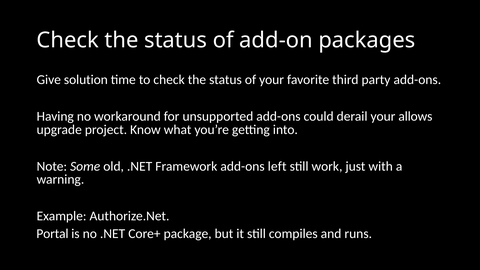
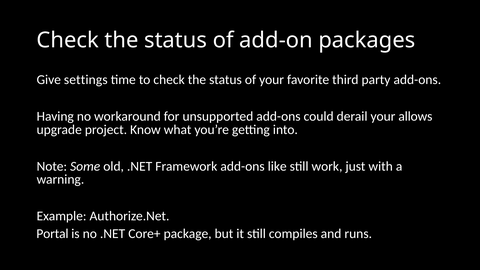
solution: solution -> settings (86, 80)
left: left -> like (277, 166)
